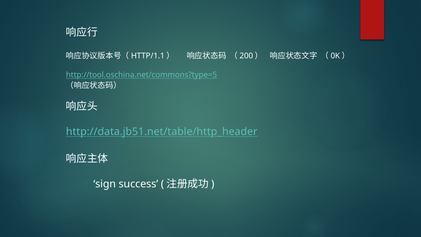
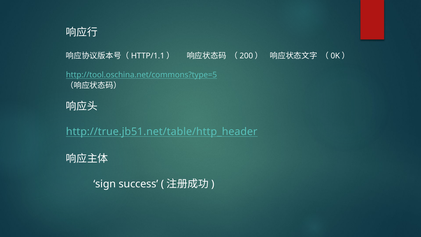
http://data.jb51.net/table/http_header: http://data.jb51.net/table/http_header -> http://true.jb51.net/table/http_header (162, 132)
